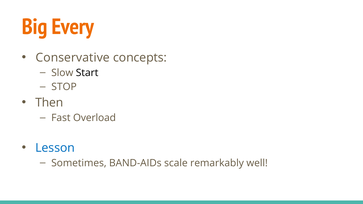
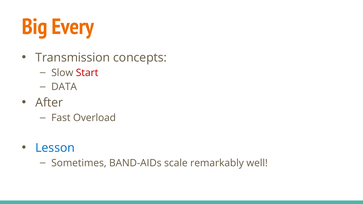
Conservative: Conservative -> Transmission (73, 58)
Start colour: black -> red (87, 73)
STOP: STOP -> DATA (64, 87)
Then: Then -> After (49, 103)
